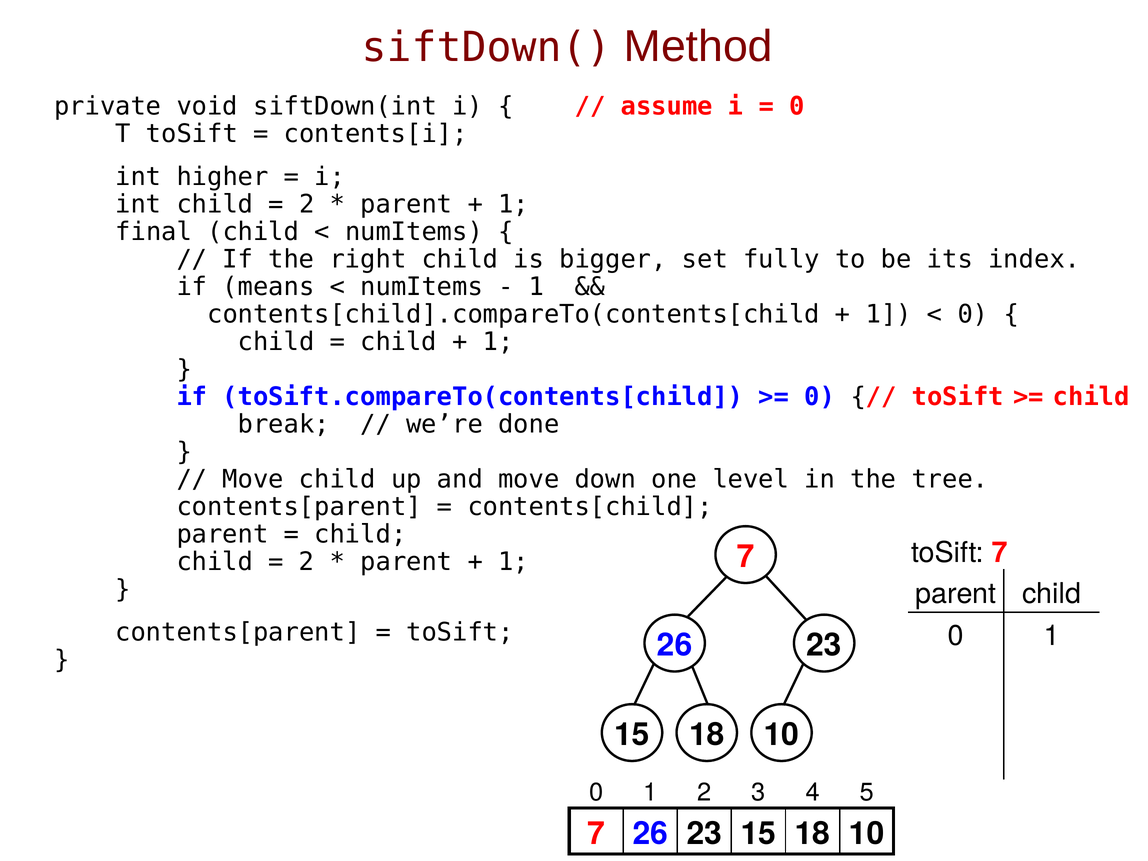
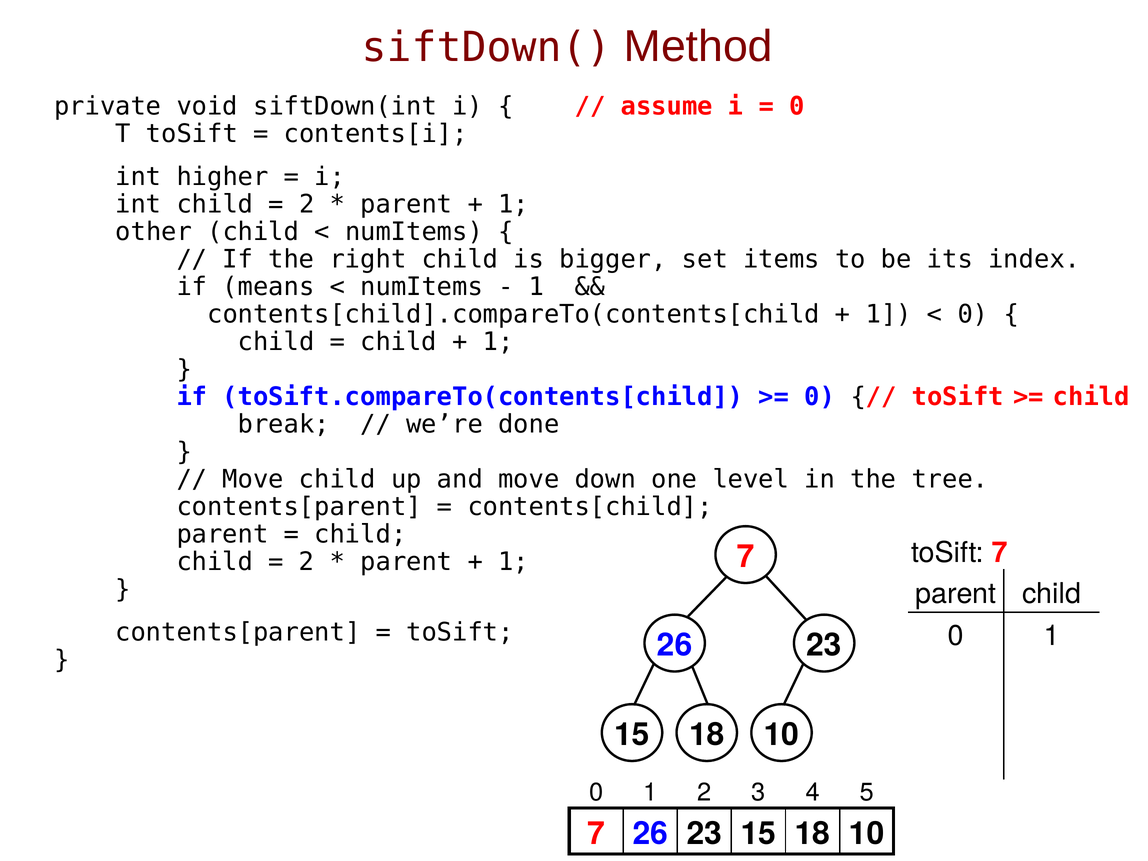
final: final -> other (154, 232)
fully: fully -> items (781, 259)
